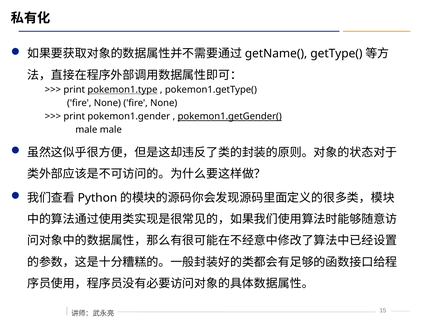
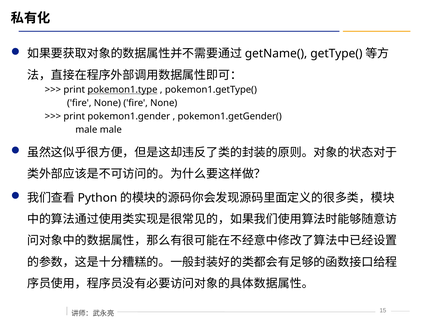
pokemon1.getGender( underline: present -> none (230, 116)
